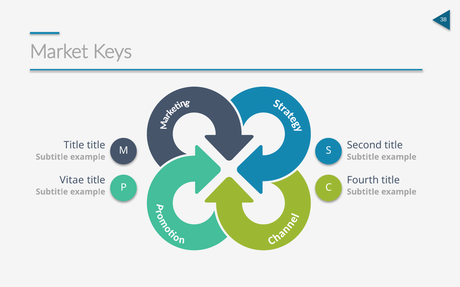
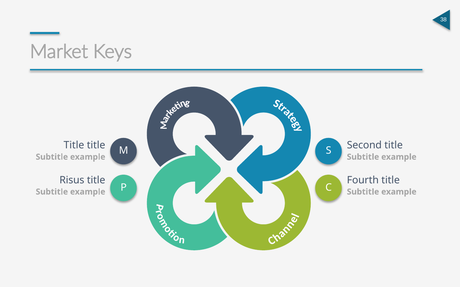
Vitae: Vitae -> Risus (72, 180)
